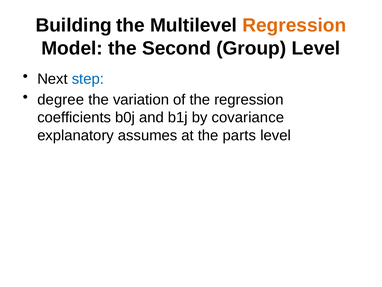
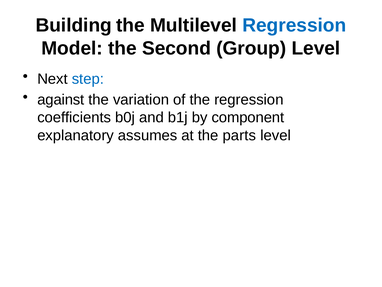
Regression colour: orange -> blue (294, 25)
degree: degree -> against (61, 100)
covariance: covariance -> component (248, 117)
